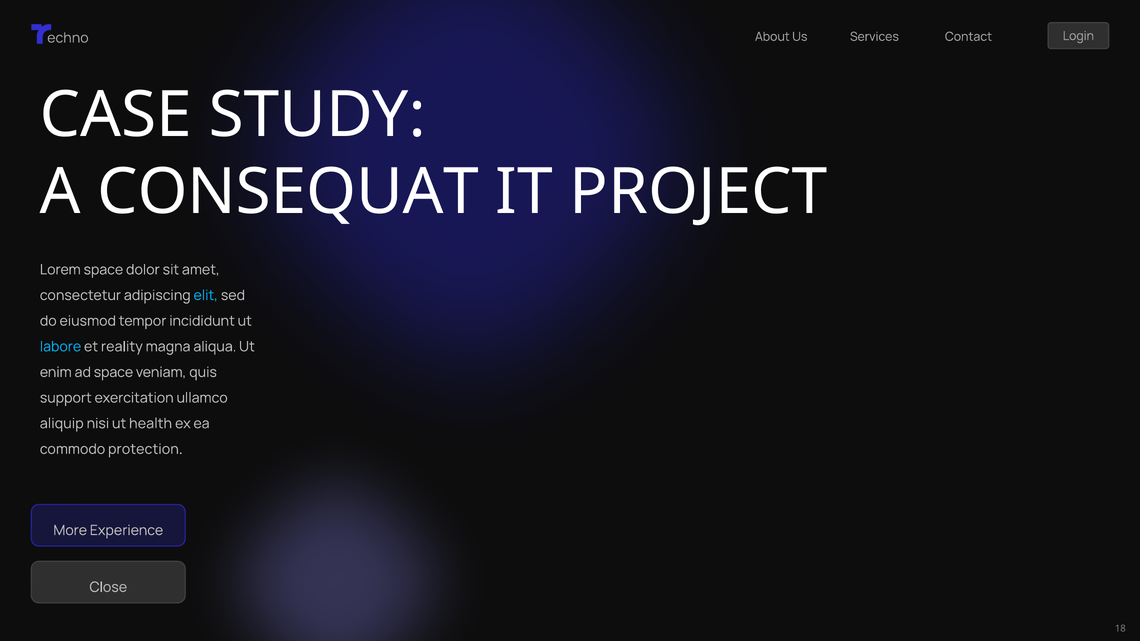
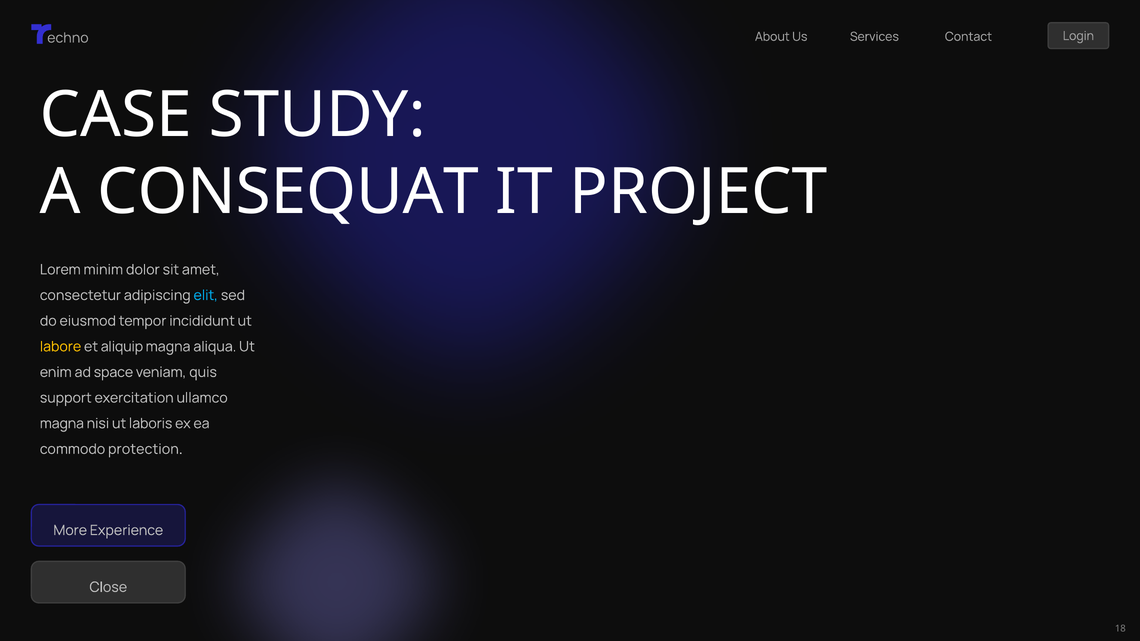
Lorem space: space -> minim (103, 270)
labore colour: light blue -> yellow (61, 347)
reality: reality -> aliquip (122, 347)
aliquip: aliquip -> magna (62, 424)
health: health -> laboris (151, 424)
